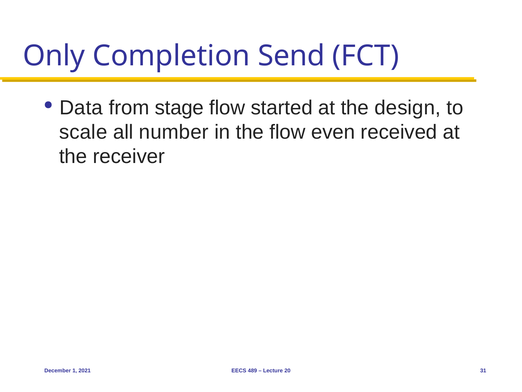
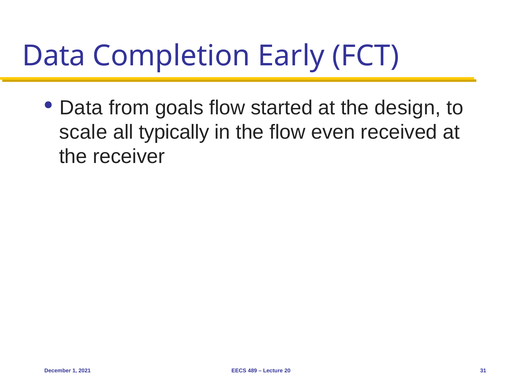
Only: Only -> Data (54, 56)
Send: Send -> Early (291, 56)
stage: stage -> goals (179, 108)
number: number -> typically (174, 132)
